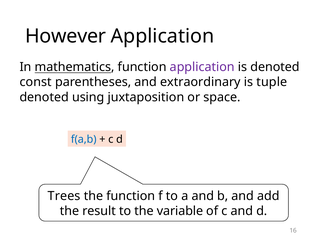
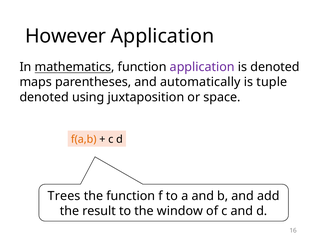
const: const -> maps (36, 82)
extraordinary: extraordinary -> automatically (200, 82)
f(a,b colour: blue -> orange (84, 139)
variable: variable -> window (180, 211)
